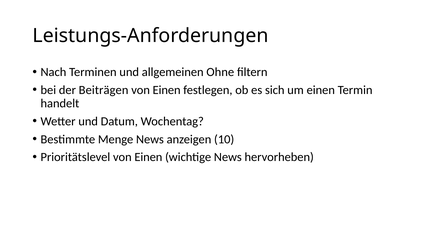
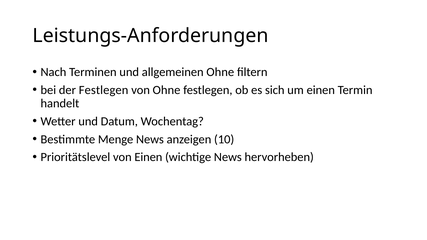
der Beiträgen: Beiträgen -> Festlegen (104, 90)
Einen: Einen -> Ohne (167, 90)
